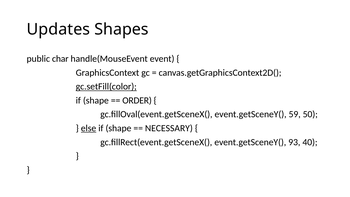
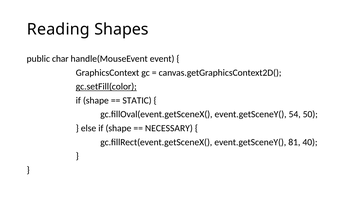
Updates: Updates -> Reading (58, 29)
ORDER: ORDER -> STATIC (137, 100)
59: 59 -> 54 (295, 114)
else underline: present -> none (89, 128)
93: 93 -> 81 (294, 142)
